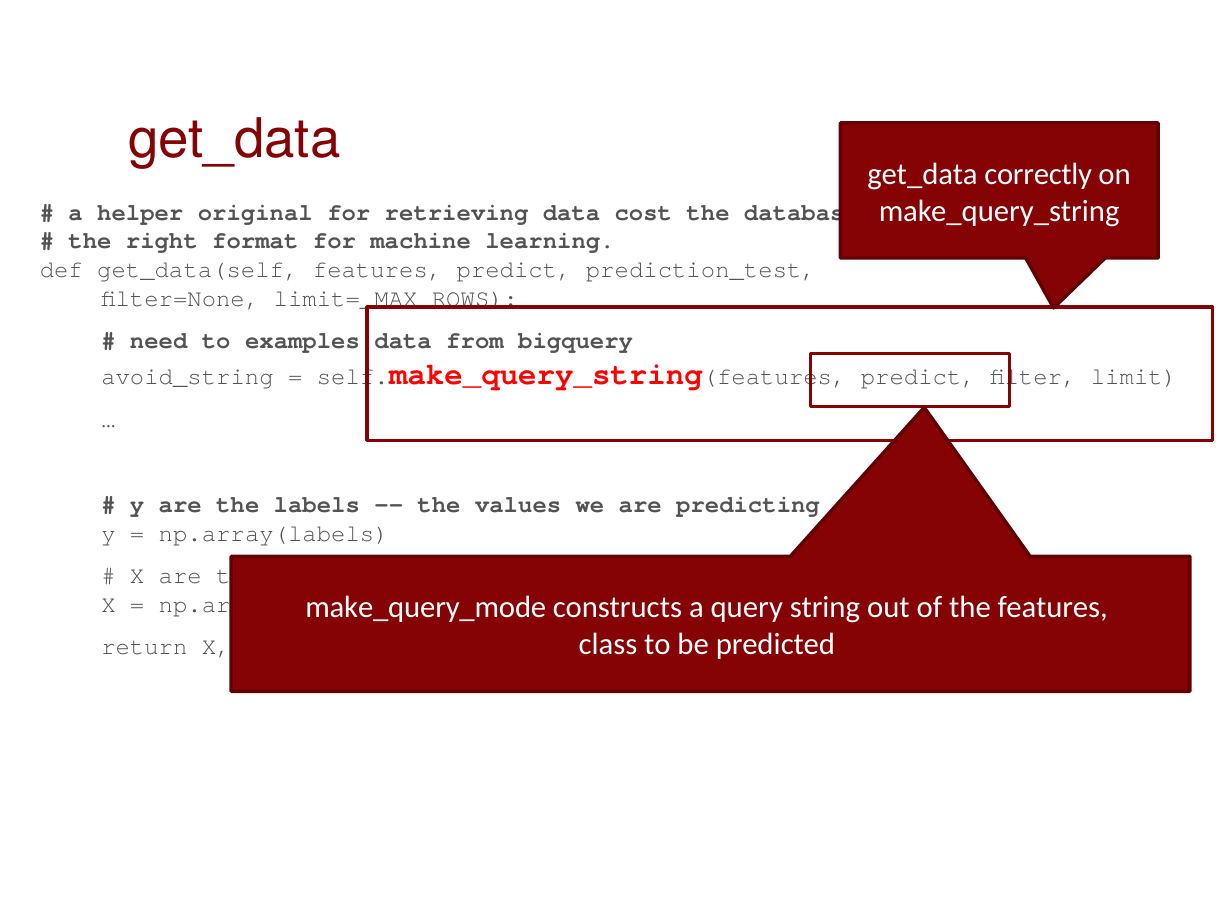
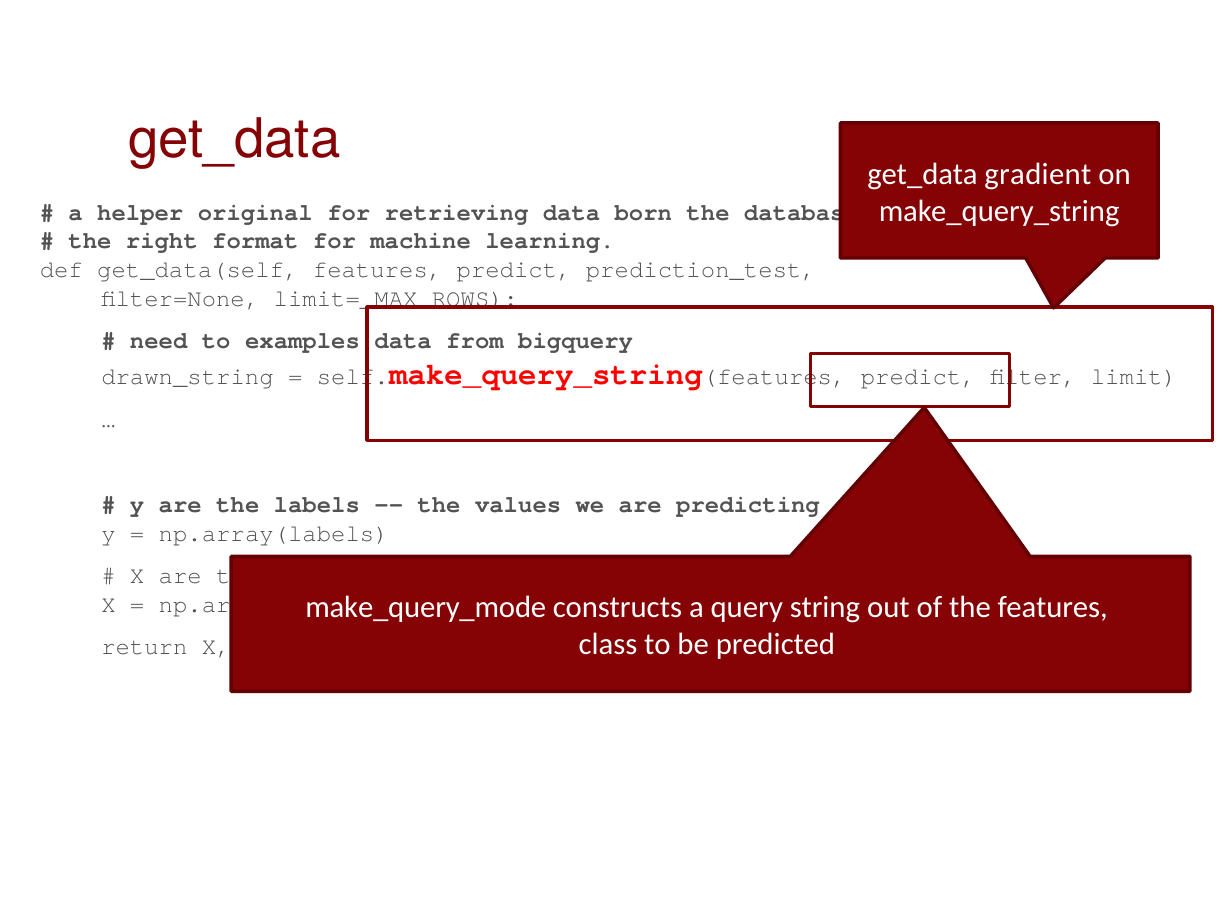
correctly: correctly -> gradient (1038, 174)
cost: cost -> born (643, 212)
avoid_string: avoid_string -> drawn_string (187, 376)
